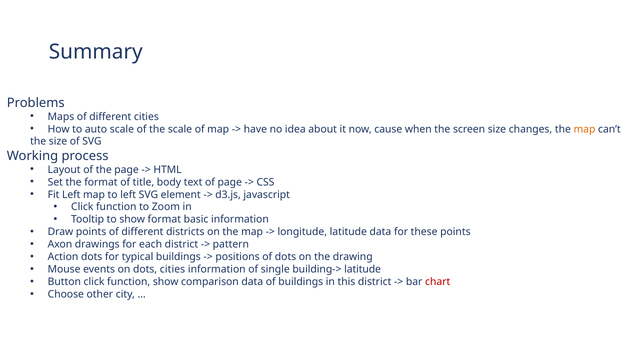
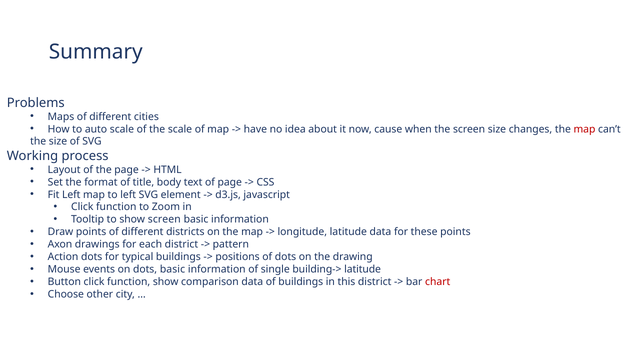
map colour: orange -> red (584, 129)
show format: format -> screen (164, 219)
dots cities: cities -> basic (173, 269)
